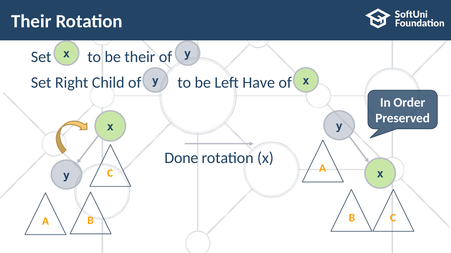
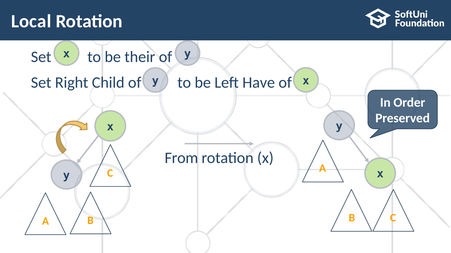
Their: Their -> Local (31, 21)
Done: Done -> From (181, 158)
